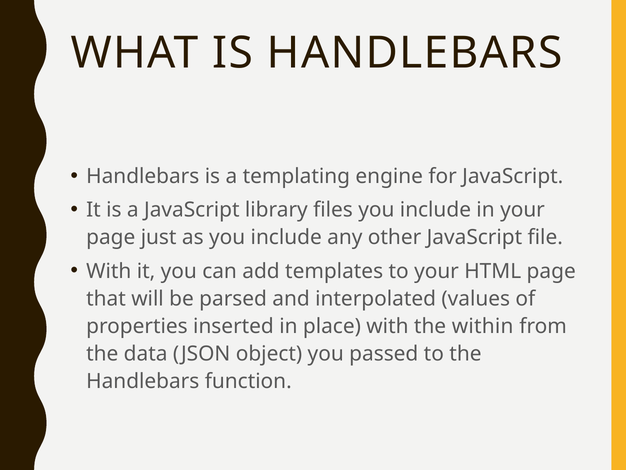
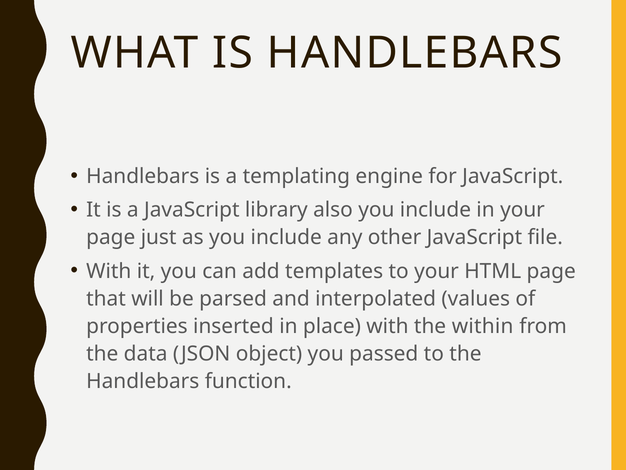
files: files -> also (333, 210)
